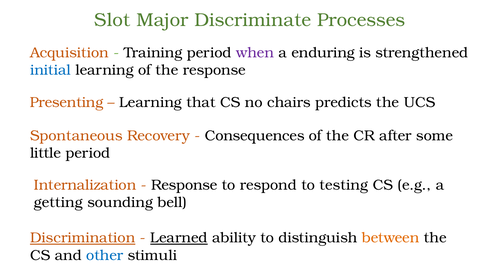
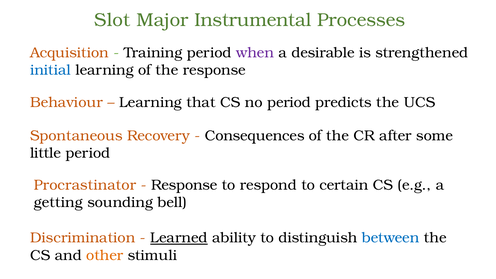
Discriminate: Discriminate -> Instrumental (253, 20)
enduring: enduring -> desirable (323, 53)
Presenting: Presenting -> Behaviour (66, 102)
no chairs: chairs -> period (289, 102)
Internalization: Internalization -> Procrastinator (85, 185)
testing: testing -> certain (344, 185)
Discrimination underline: present -> none (83, 238)
between colour: orange -> blue (391, 238)
other colour: blue -> orange (105, 255)
